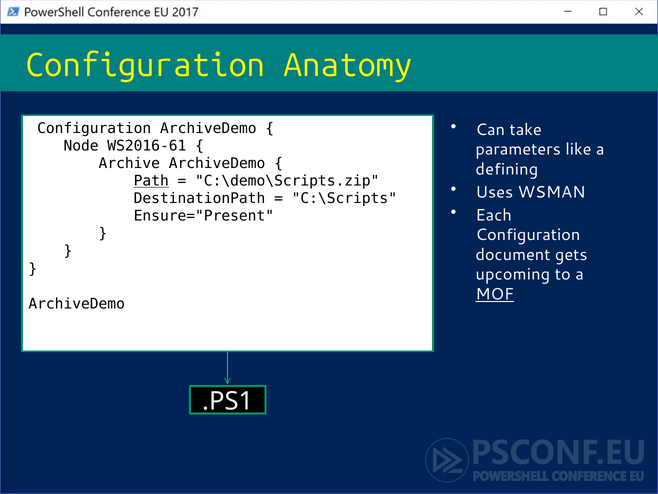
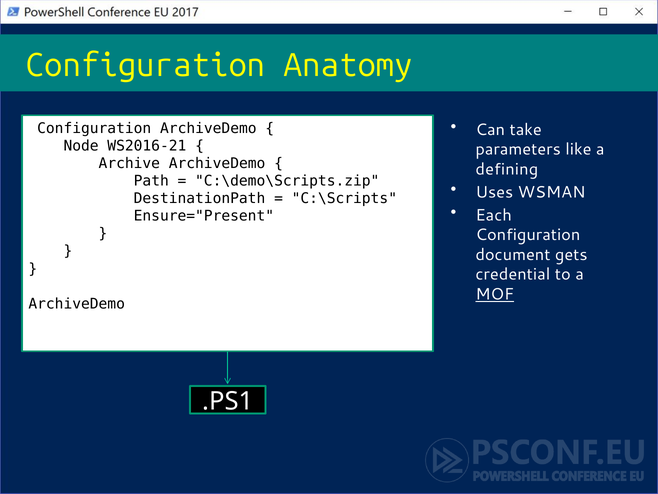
WS2016-61: WS2016-61 -> WS2016-21 (147, 146)
Path underline: present -> none (151, 181)
upcoming: upcoming -> credential (513, 274)
